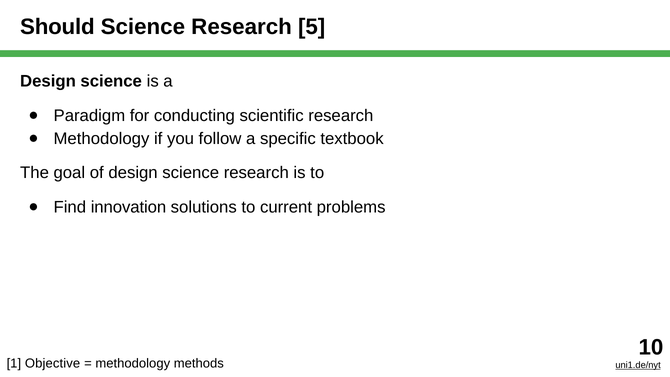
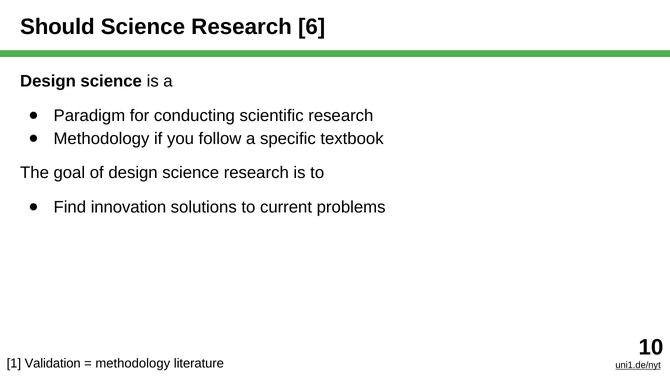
5: 5 -> 6 (312, 27)
Objective: Objective -> Validation (53, 364)
methods: methods -> literature (199, 364)
